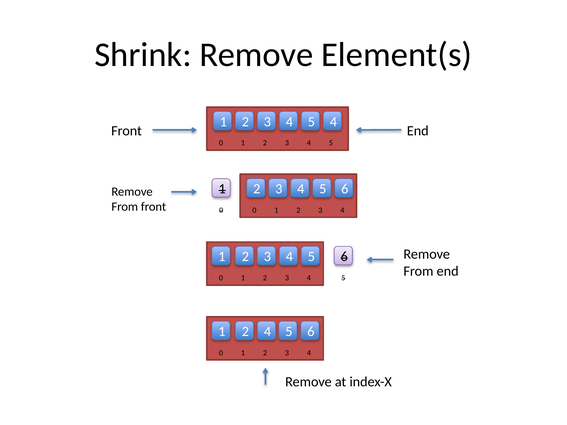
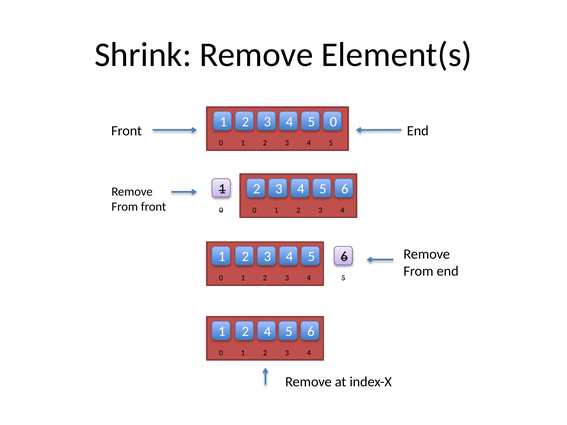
4: 4 -> 0 (333, 122)
